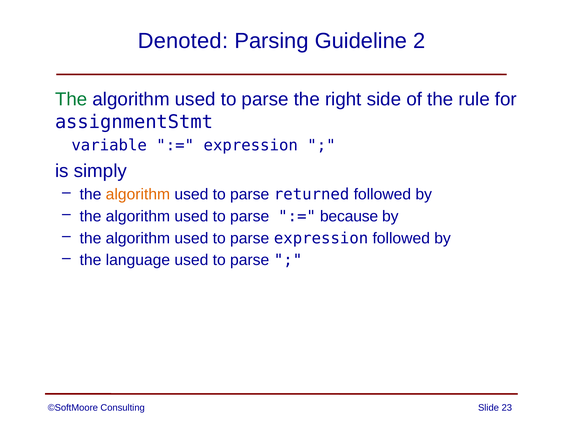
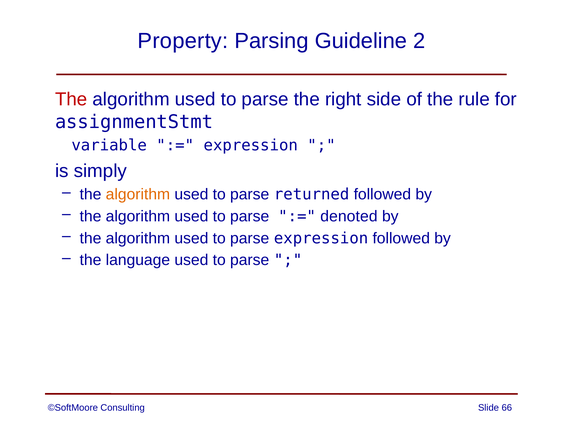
Denoted: Denoted -> Property (183, 41)
The colour: green -> red (71, 99)
because: because -> denoted (349, 216)
23: 23 -> 66 (507, 408)
